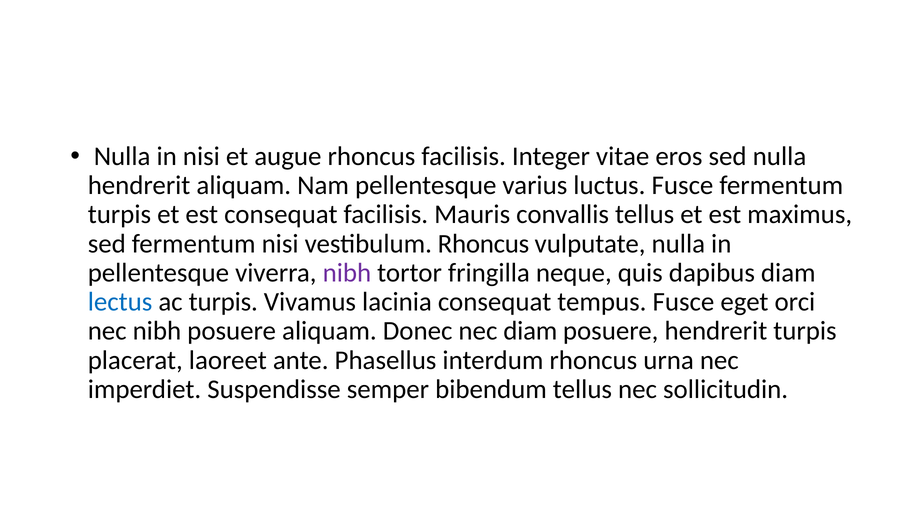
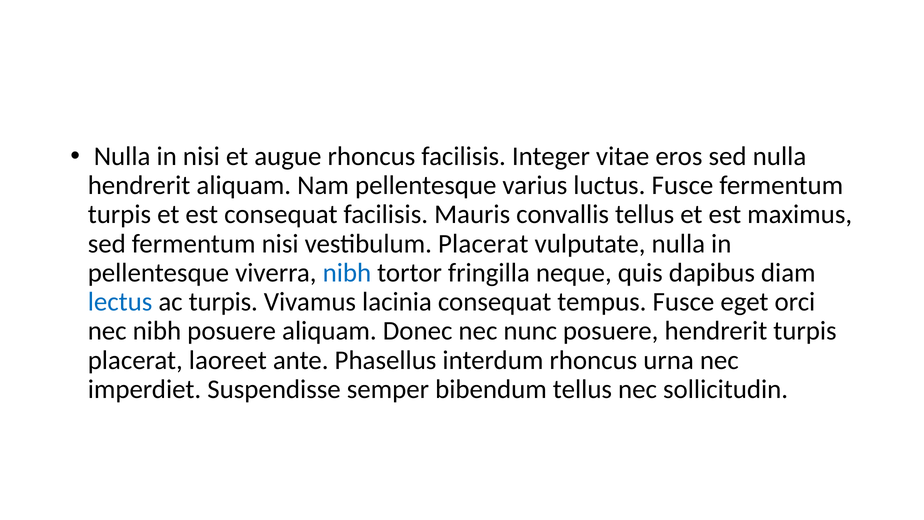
vestibulum Rhoncus: Rhoncus -> Placerat (483, 244)
nibh colour: purple -> blue (347, 273)
nec diam: diam -> nunc (530, 331)
